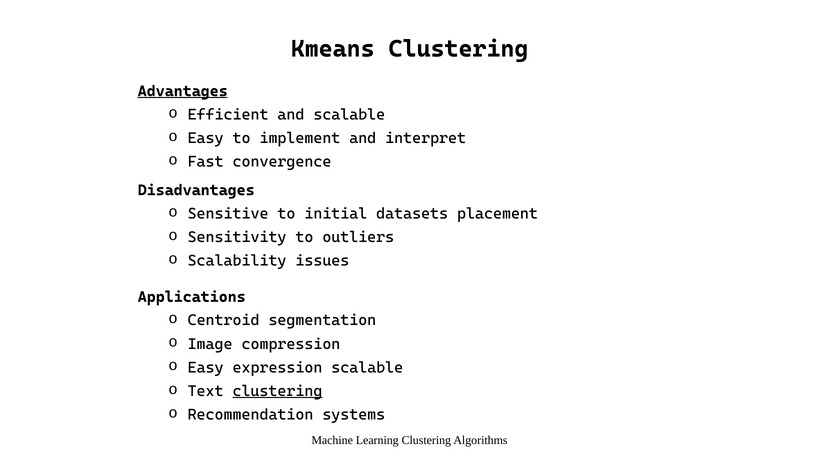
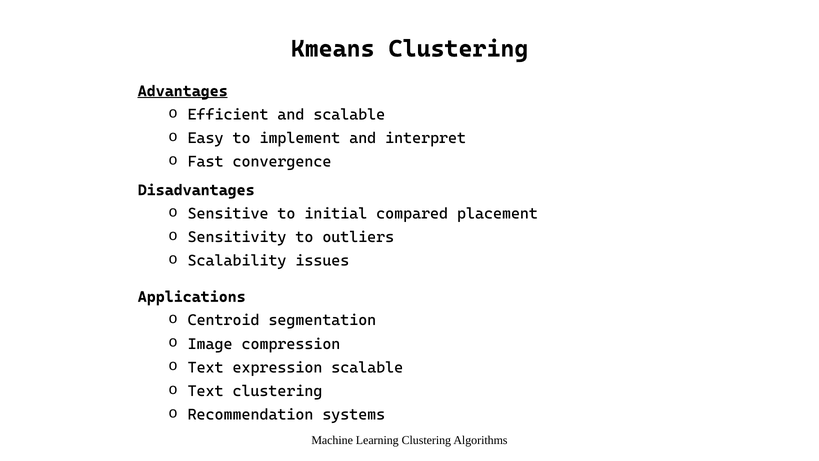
datasets: datasets -> compared (412, 214)
Easy: Easy -> Text (206, 367)
clustering underline: present -> none (277, 391)
